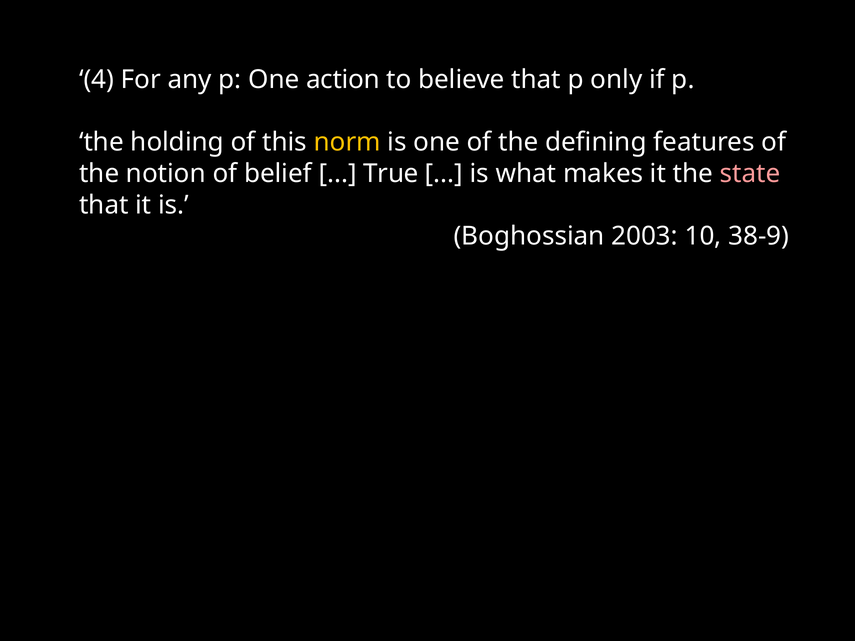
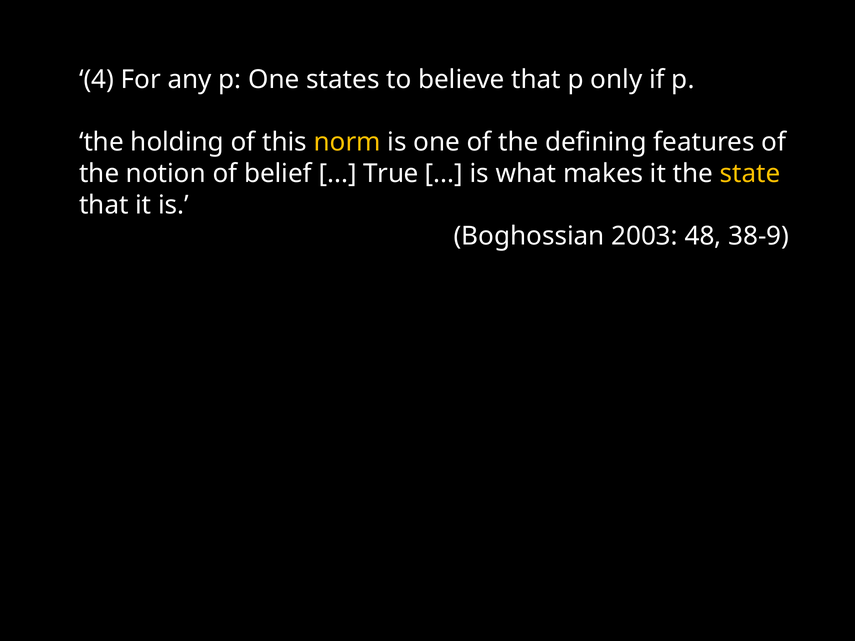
action: action -> states (343, 80)
state colour: pink -> yellow (750, 174)
10: 10 -> 48 (703, 236)
